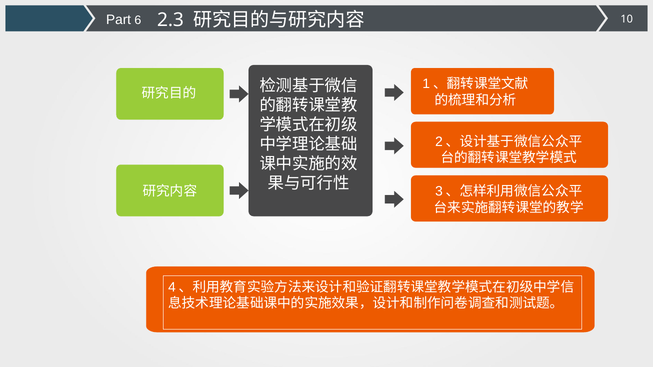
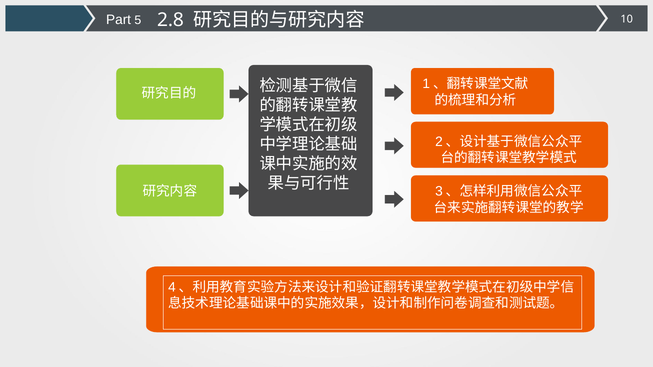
6: 6 -> 5 (138, 20)
2.3: 2.3 -> 2.8 (170, 20)
